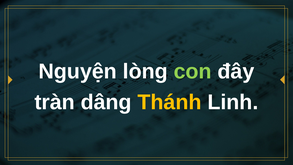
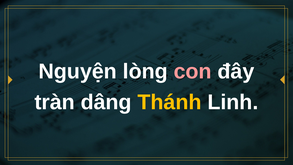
con colour: light green -> pink (193, 71)
